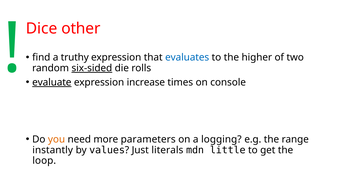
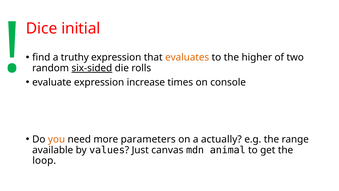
other: other -> initial (81, 28)
evaluates colour: blue -> orange (187, 57)
evaluate underline: present -> none (52, 82)
logging: logging -> actually (221, 139)
instantly: instantly -> available (53, 150)
literals: literals -> canvas (167, 150)
little: little -> animal (228, 150)
